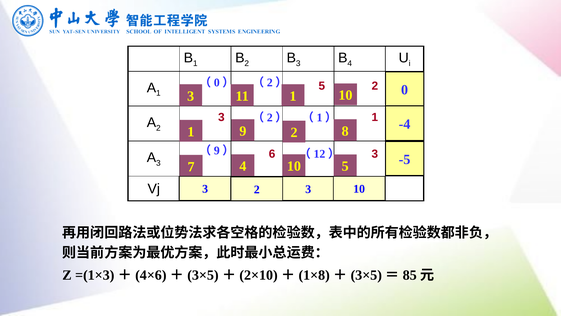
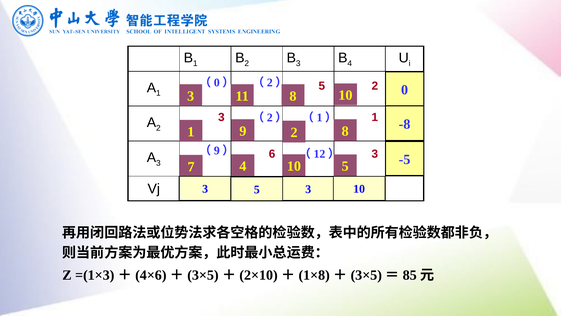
11 1: 1 -> 8 (293, 96)
-4: -4 -> -8 (405, 124)
3 2: 2 -> 5 (257, 189)
